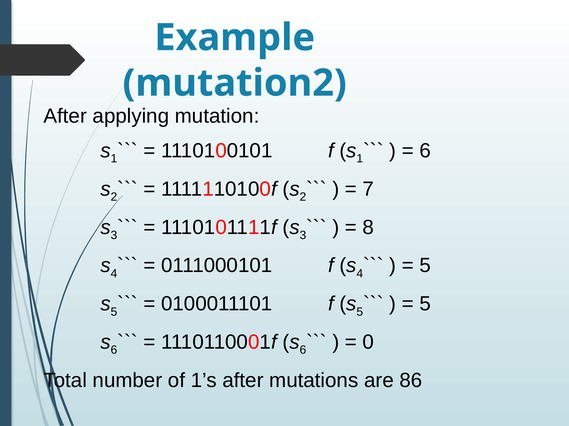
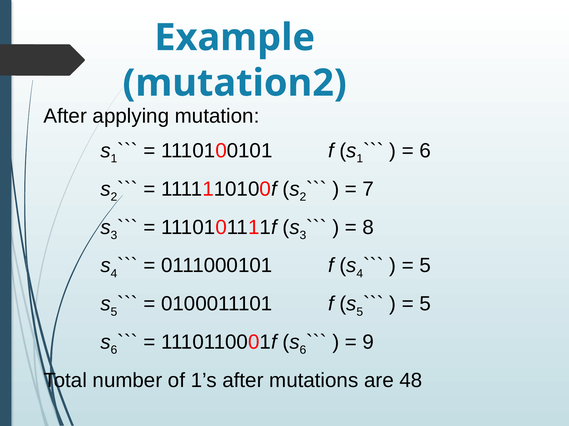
0: 0 -> 9 (368, 343)
86: 86 -> 48 (411, 381)
